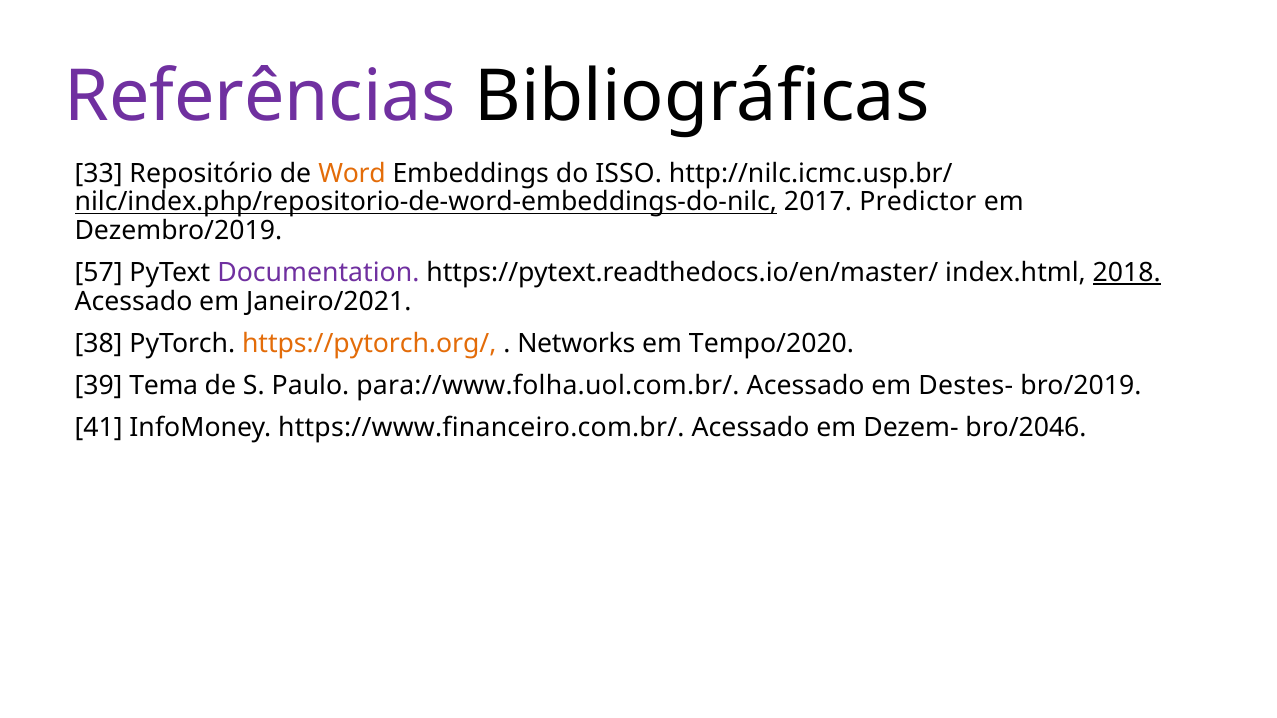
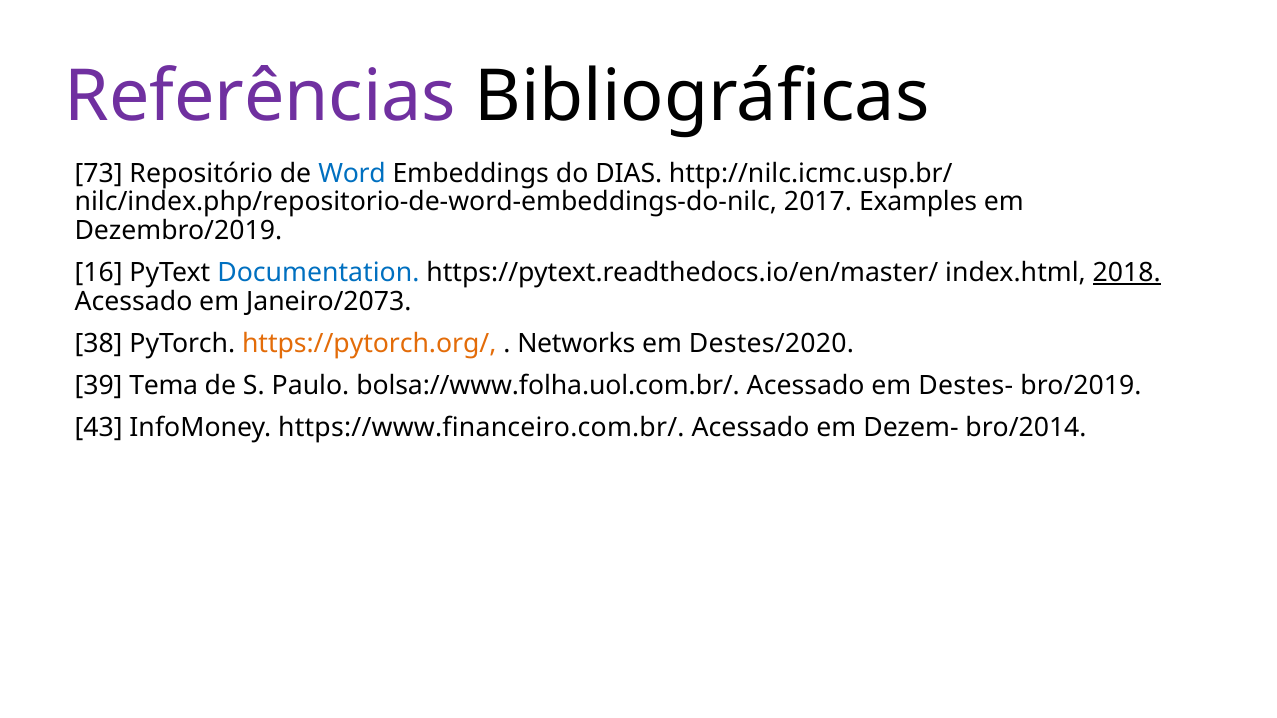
33: 33 -> 73 (99, 173)
Word colour: orange -> blue (352, 173)
ISSO: ISSO -> DIAS (629, 173)
nilc/index.php/repositorio-de-word-embeddings-do-nilc underline: present -> none (426, 202)
Predictor: Predictor -> Examples (918, 202)
57: 57 -> 16 (99, 273)
Documentation colour: purple -> blue (318, 273)
Janeiro/2021: Janeiro/2021 -> Janeiro/2073 (329, 302)
Tempo/2020: Tempo/2020 -> Destes/2020 (771, 344)
para://www.folha.uol.com.br/: para://www.folha.uol.com.br/ -> bolsa://www.folha.uol.com.br/ (548, 386)
41: 41 -> 43 (99, 428)
bro/2046: bro/2046 -> bro/2014 (1026, 428)
